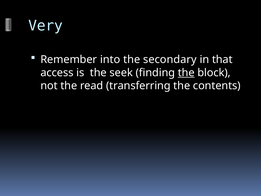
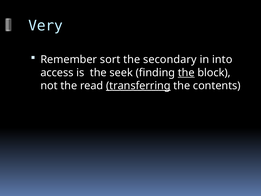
into: into -> sort (110, 60)
that: that -> into (222, 60)
transferring underline: none -> present (138, 86)
